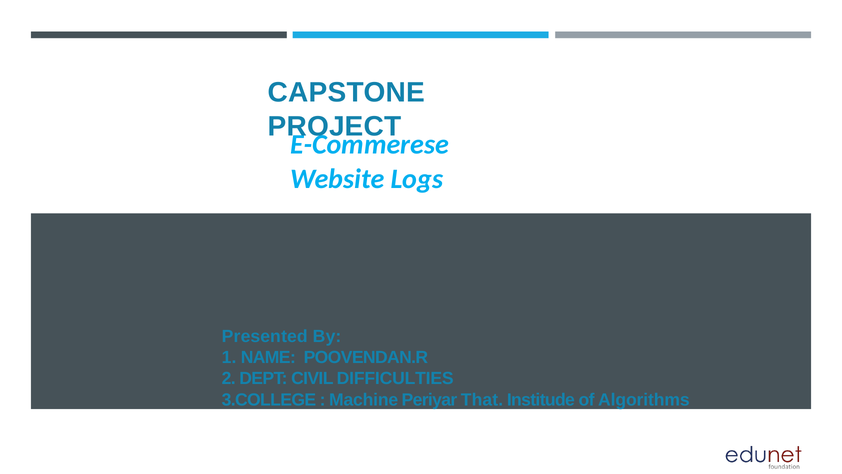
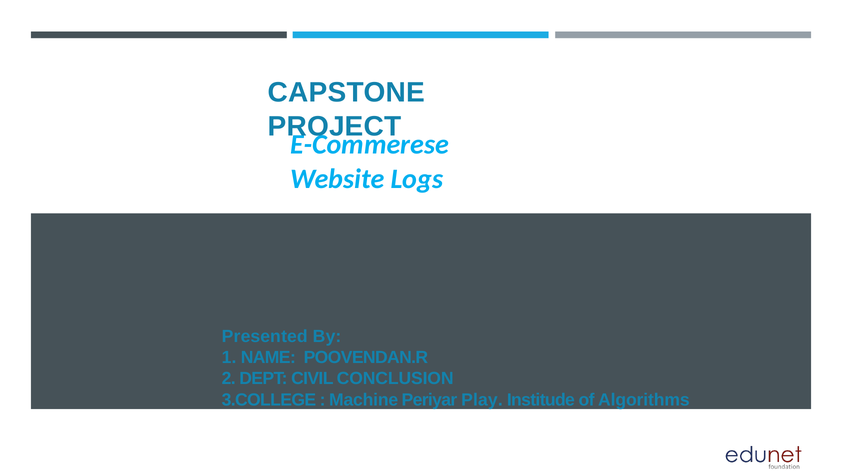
DIFFICULTIES: DIFFICULTIES -> CONCLUSION (395, 378)
That: That -> Play (482, 399)
